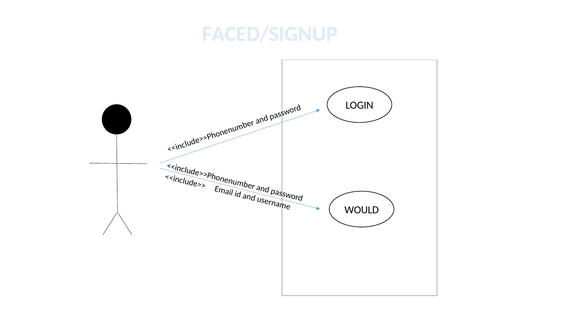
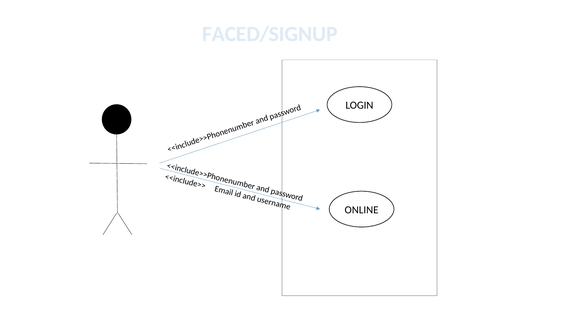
WOULD: WOULD -> ONLINE (362, 209)
